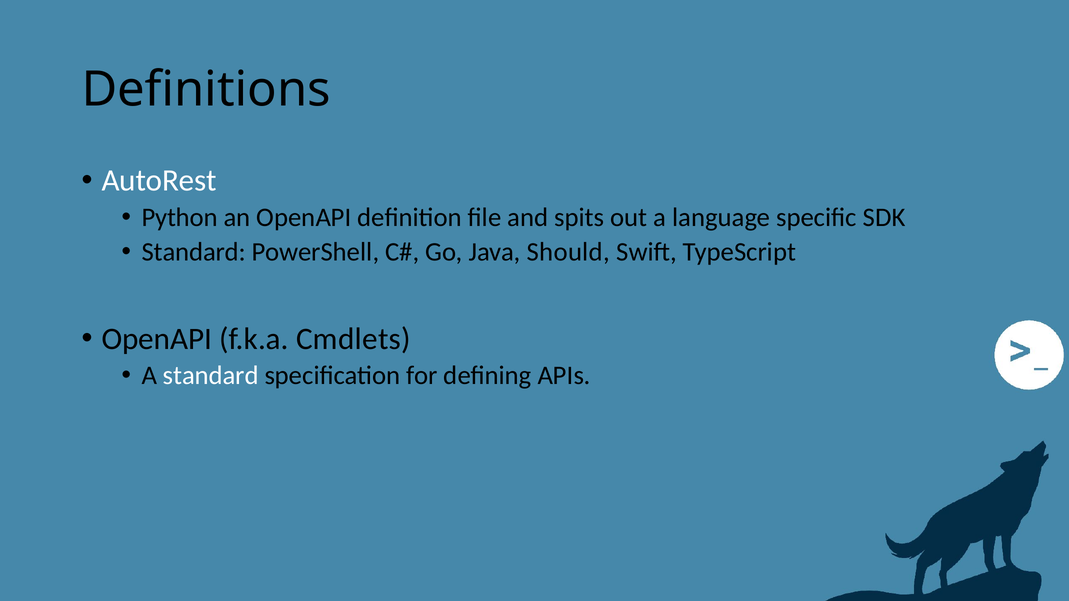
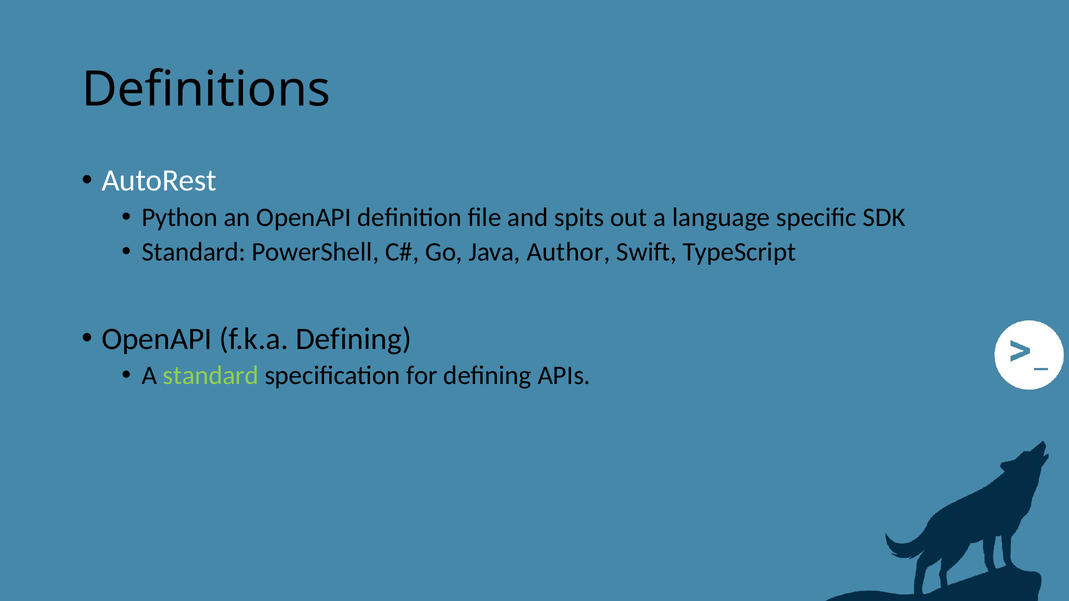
Should: Should -> Author (568, 252)
f.k.a Cmdlets: Cmdlets -> Defining (354, 339)
standard colour: white -> light green (211, 376)
